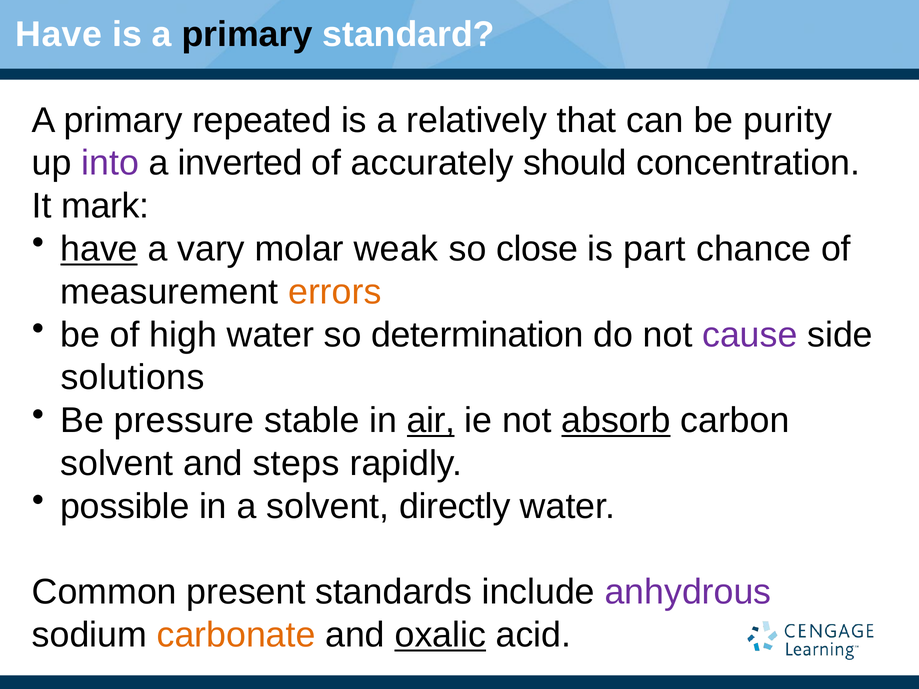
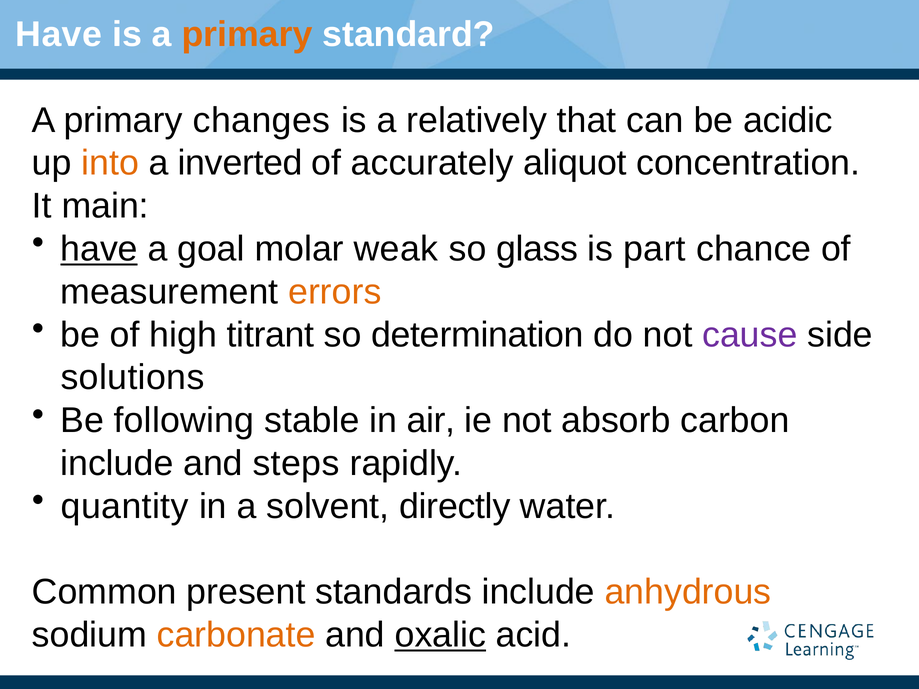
primary colour: black -> orange (247, 35)
repeated: repeated -> changes (262, 120)
purity: purity -> acidic (788, 120)
into colour: purple -> orange (110, 163)
should: should -> aliquot (575, 163)
mark: mark -> main (105, 206)
vary: vary -> goal (211, 249)
close: close -> glass (537, 249)
high water: water -> titrant (271, 335)
pressure: pressure -> following (184, 421)
air underline: present -> none (431, 421)
absorb underline: present -> none (616, 421)
solvent: solvent -> include (117, 464)
possible: possible -> quantity (125, 507)
anhydrous colour: purple -> orange (688, 592)
